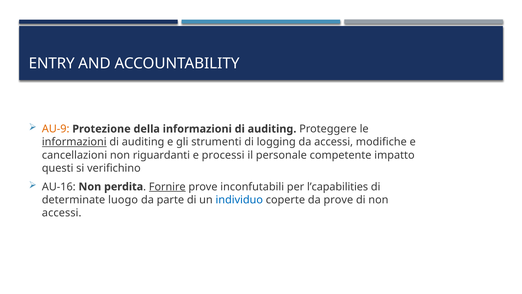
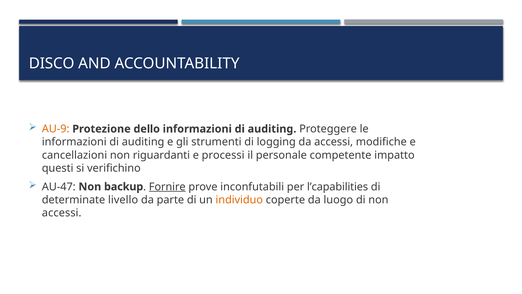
ENTRY: ENTRY -> DISCO (52, 64)
della: della -> dello (147, 129)
informazioni underline: present -> none (74, 142)
AU-16: AU-16 -> AU-47 (59, 187)
perdita: perdita -> backup (124, 187)
luogo: luogo -> livello (123, 200)
individuo colour: blue -> orange (239, 200)
da prove: prove -> luogo (338, 200)
